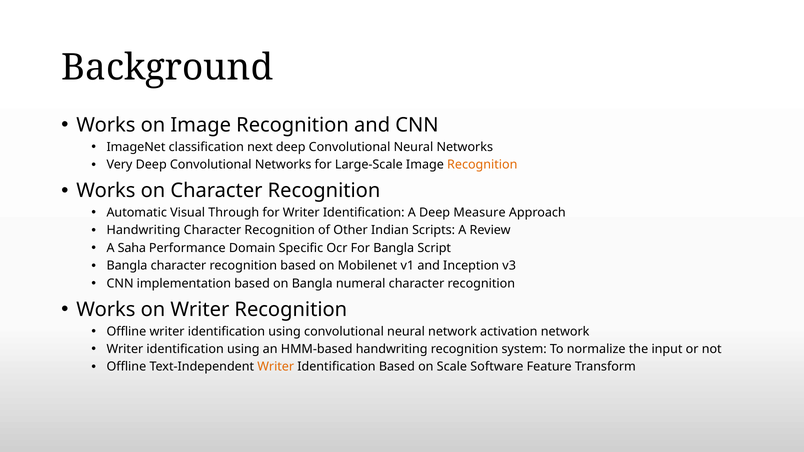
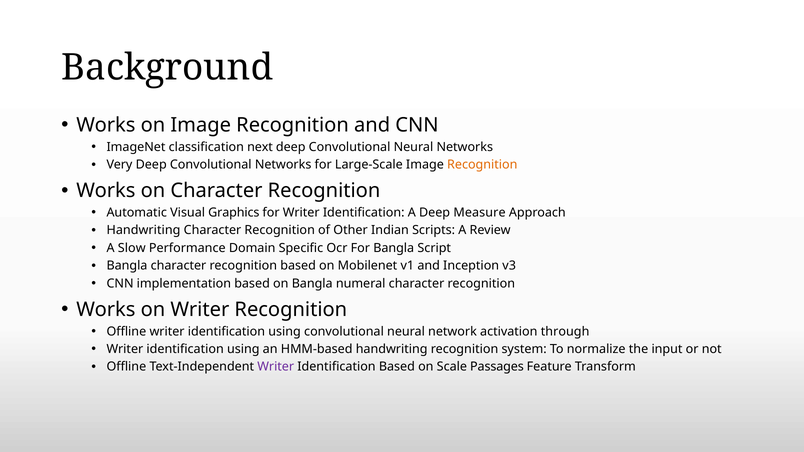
Through: Through -> Graphics (234, 213)
Saha: Saha -> Slow (132, 248)
activation network: network -> through (565, 332)
Writer colour: orange -> purple (276, 367)
Software: Software -> Passages (497, 367)
